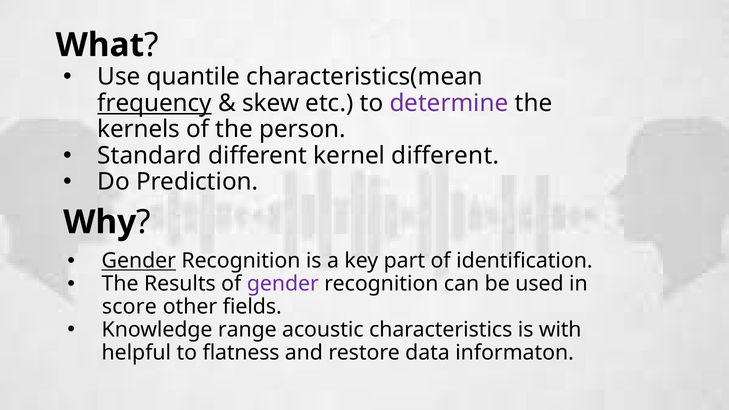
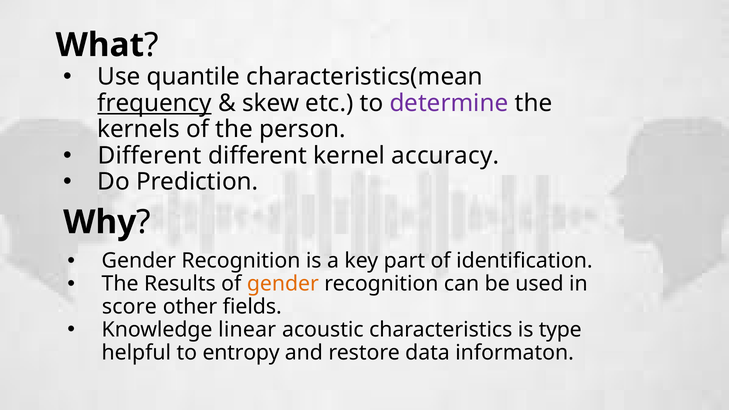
Standard: Standard -> Different (150, 156)
kernel different: different -> accuracy (445, 156)
Gender underline: present -> none (139, 261)
gender colour: purple -> orange (283, 284)
range: range -> linear (247, 330)
with: with -> type (560, 330)
flatness: flatness -> entropy (241, 353)
